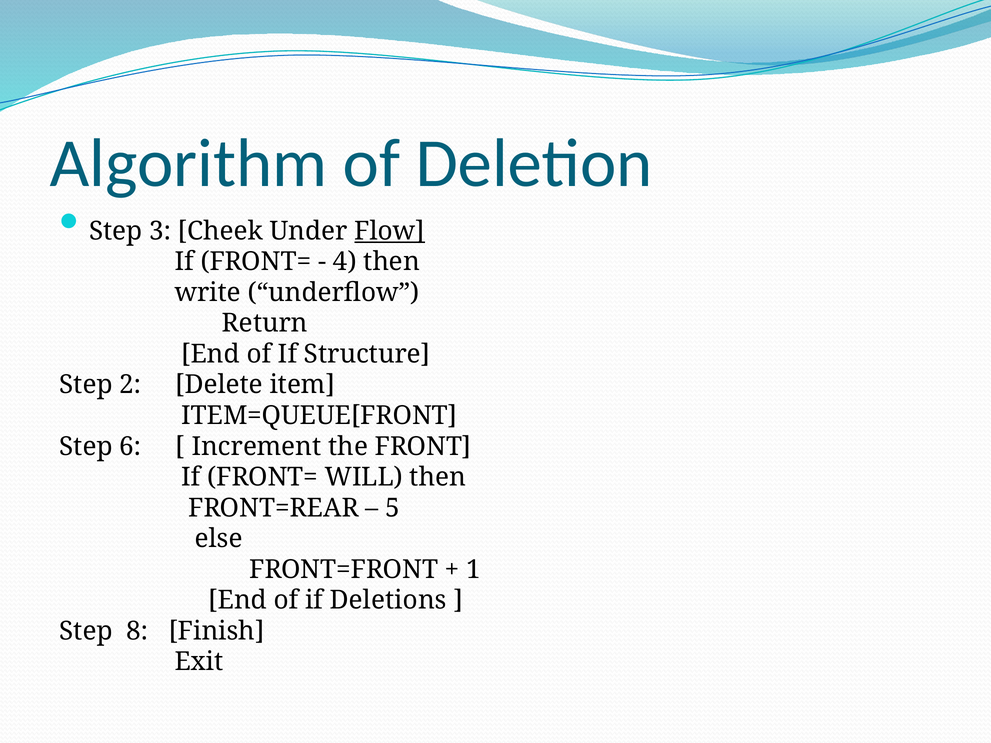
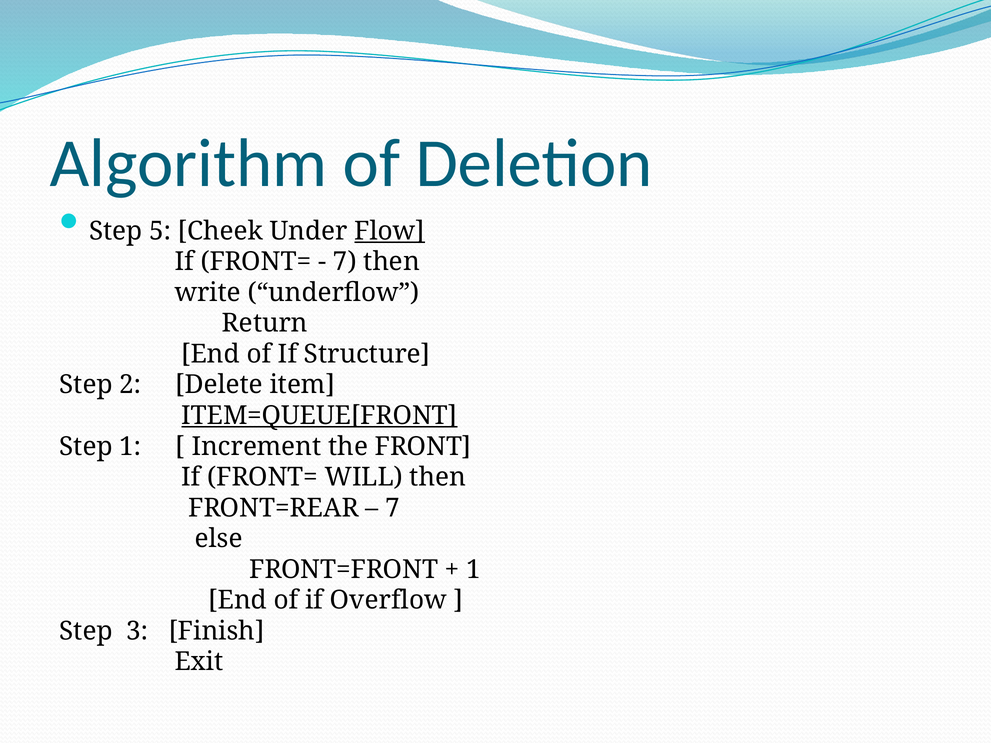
3: 3 -> 5 (160, 231)
4: 4 -> 7 (345, 262)
ITEM=QUEUE[FRONT underline: none -> present (319, 416)
Step 6: 6 -> 1 (130, 447)
5: 5 -> 7 (392, 508)
Deletions: Deletions -> Overflow (388, 600)
8: 8 -> 3 (137, 631)
